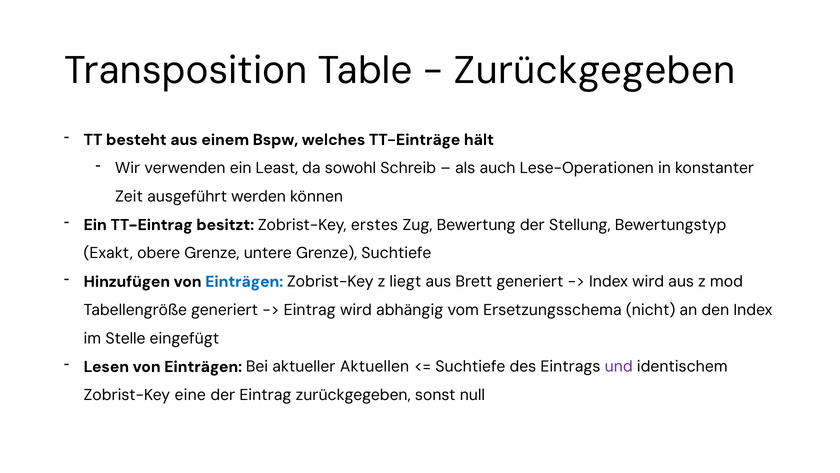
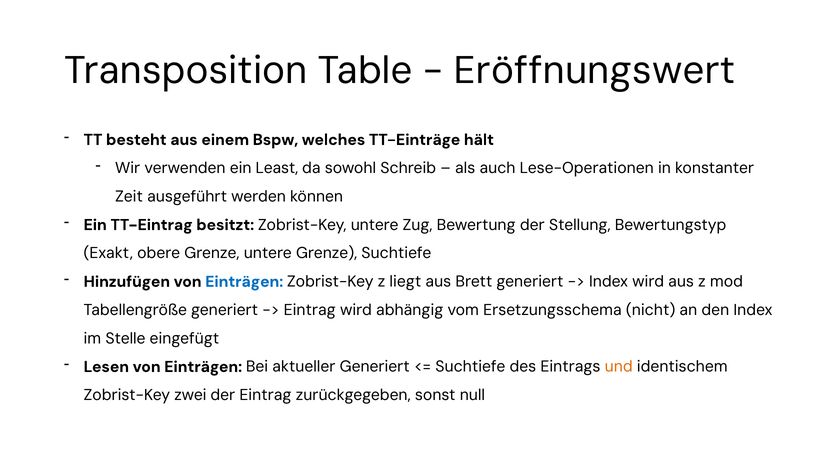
Zurückgegeben: Zurückgegeben -> Eröffnungswert (595, 71)
Zobrist-Key erstes: erstes -> untere (375, 225)
aktueller Aktuellen: Aktuellen -> Generiert (375, 366)
und colour: purple -> orange (619, 366)
eine: eine -> zwei (190, 395)
